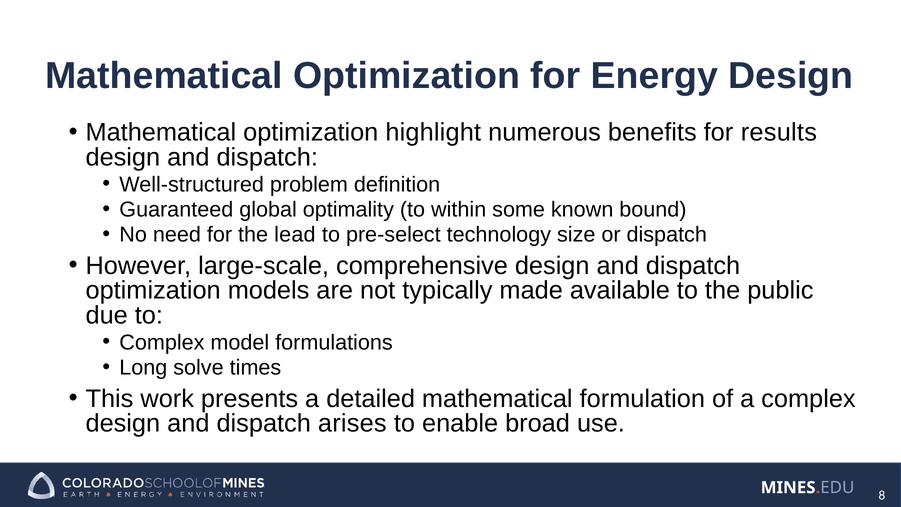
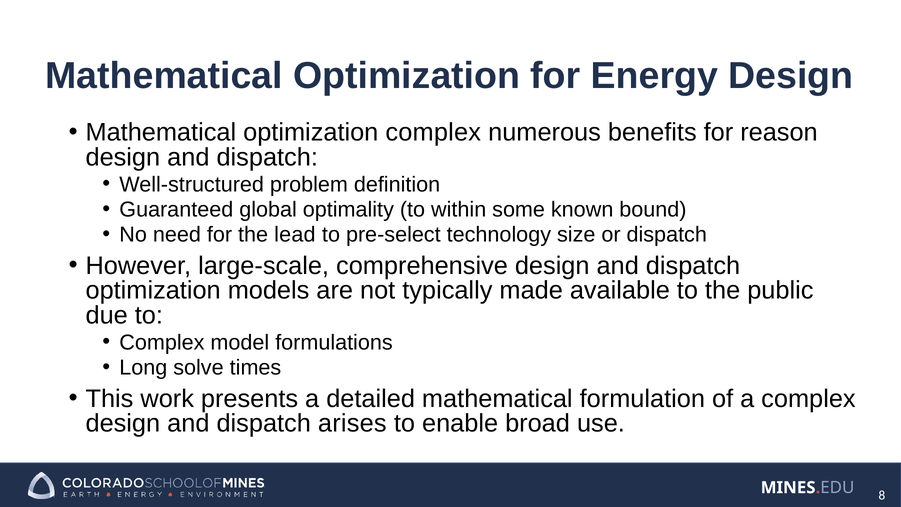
optimization highlight: highlight -> complex (433, 133)
results: results -> reason (779, 133)
